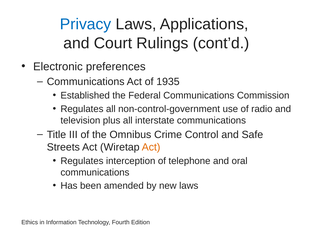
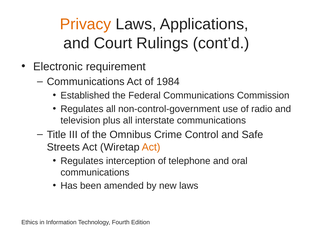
Privacy colour: blue -> orange (86, 24)
preferences: preferences -> requirement (116, 67)
1935: 1935 -> 1984 (168, 82)
